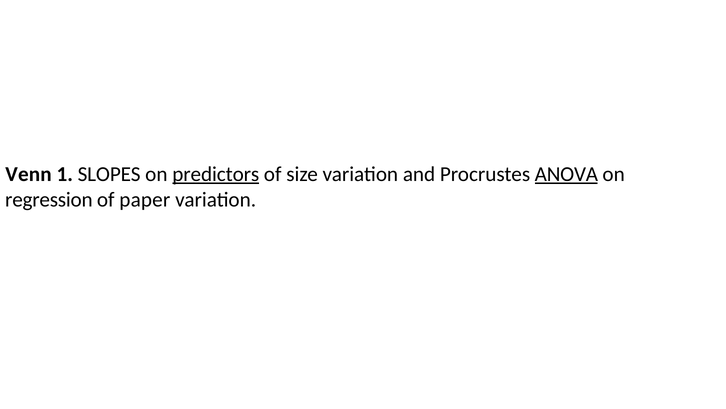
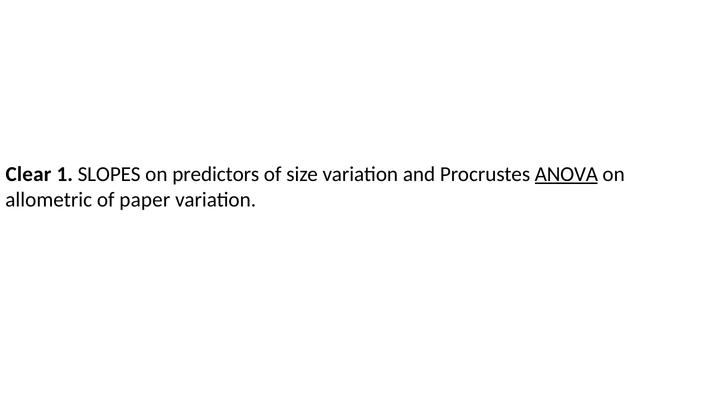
Venn: Venn -> Clear (28, 174)
predictors underline: present -> none (216, 174)
regression: regression -> allometric (49, 199)
